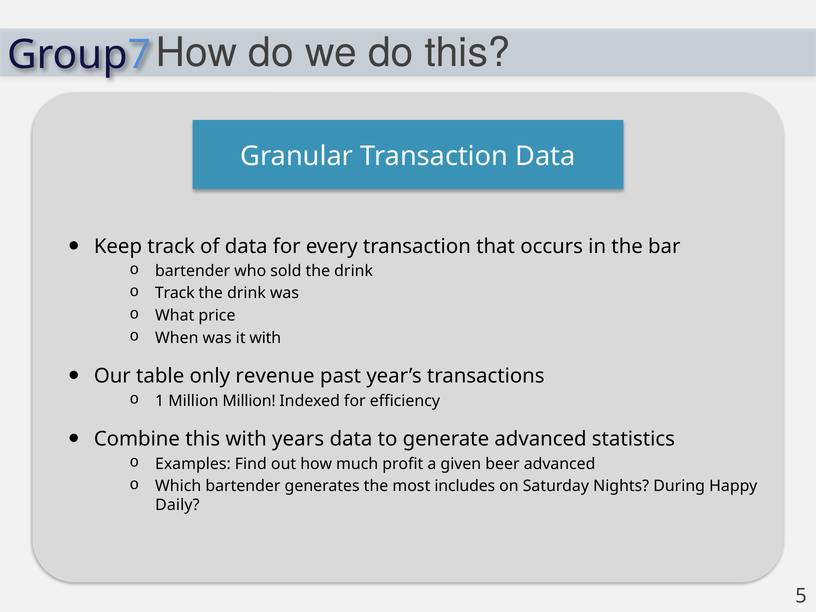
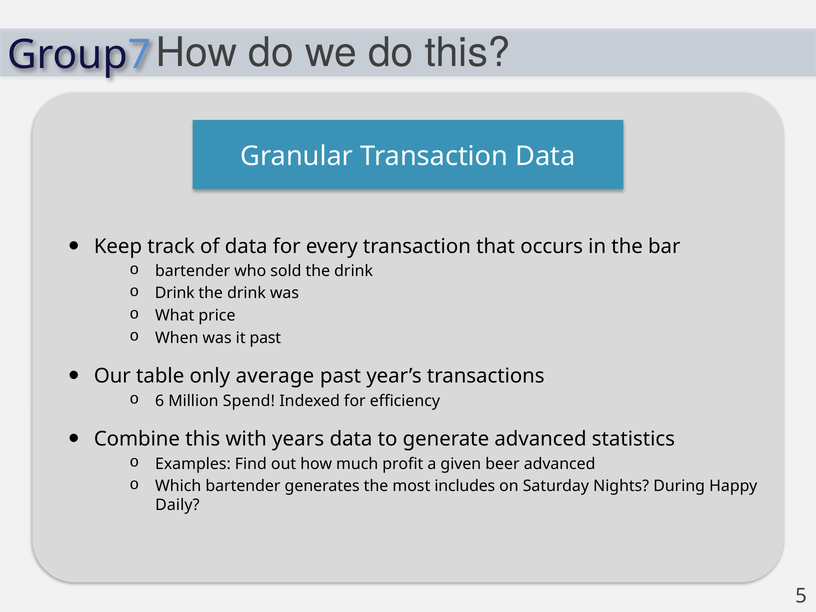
Track: Track -> Drink (175, 293)
it with: with -> past (265, 338)
revenue: revenue -> average (275, 376)
1: 1 -> 6 (160, 401)
Million Million: Million -> Spend (249, 401)
